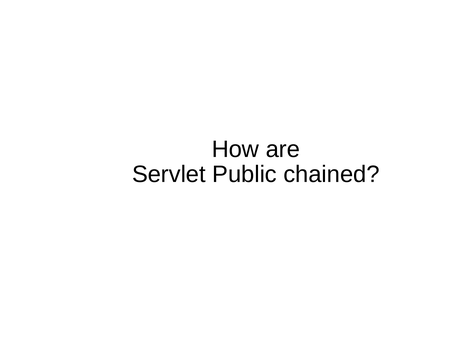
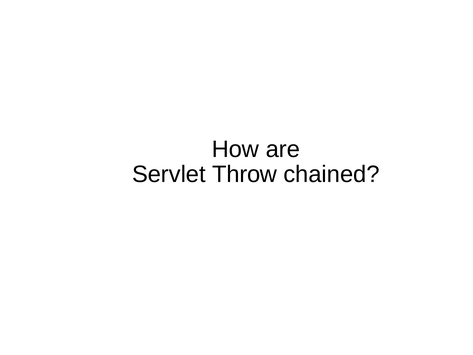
Public: Public -> Throw (245, 174)
